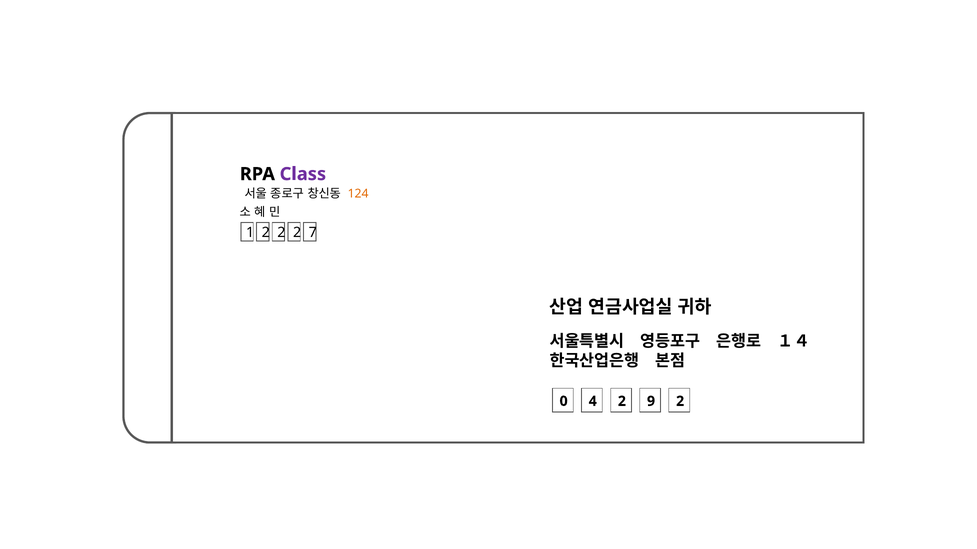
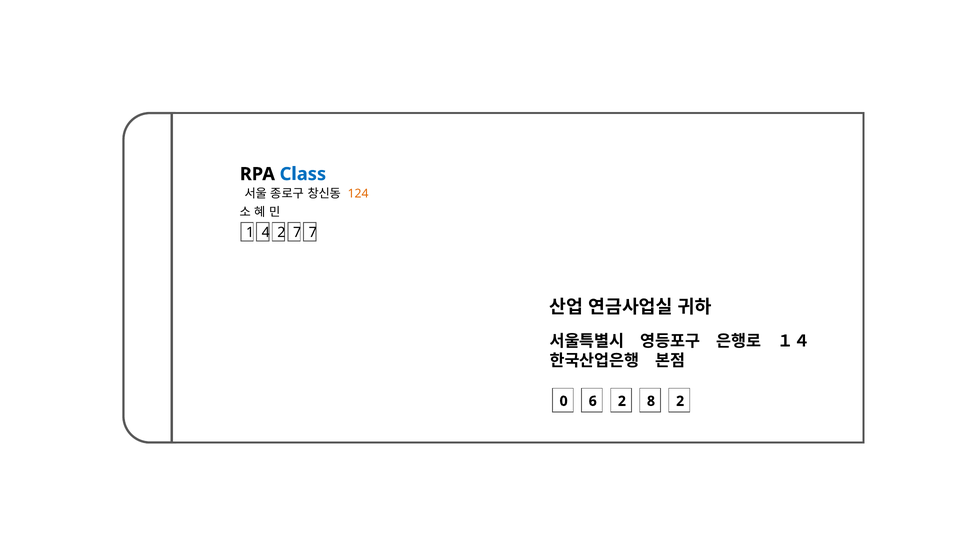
Class colour: purple -> blue (303, 174)
1 2: 2 -> 4 (266, 233)
2: 2 -> 7 (297, 233)
4: 4 -> 6 (593, 402)
9: 9 -> 8 (651, 402)
